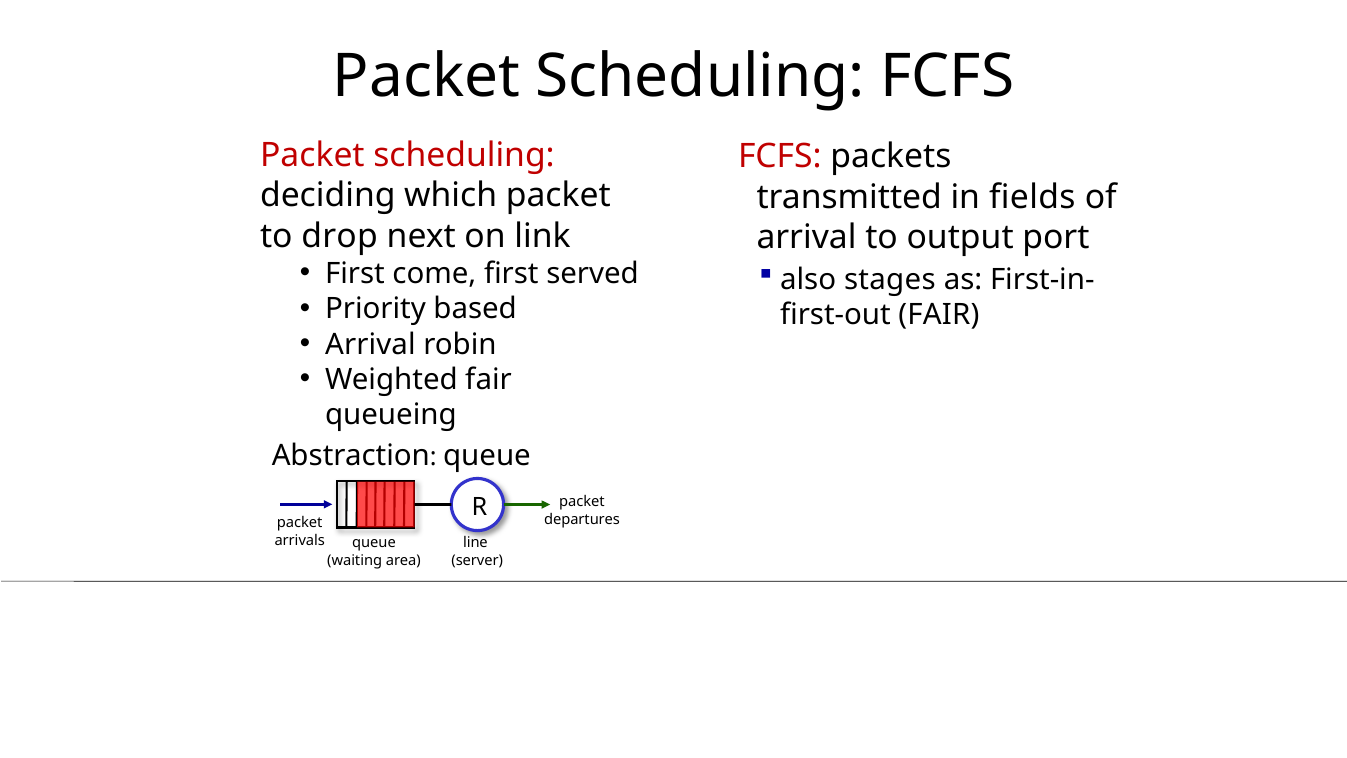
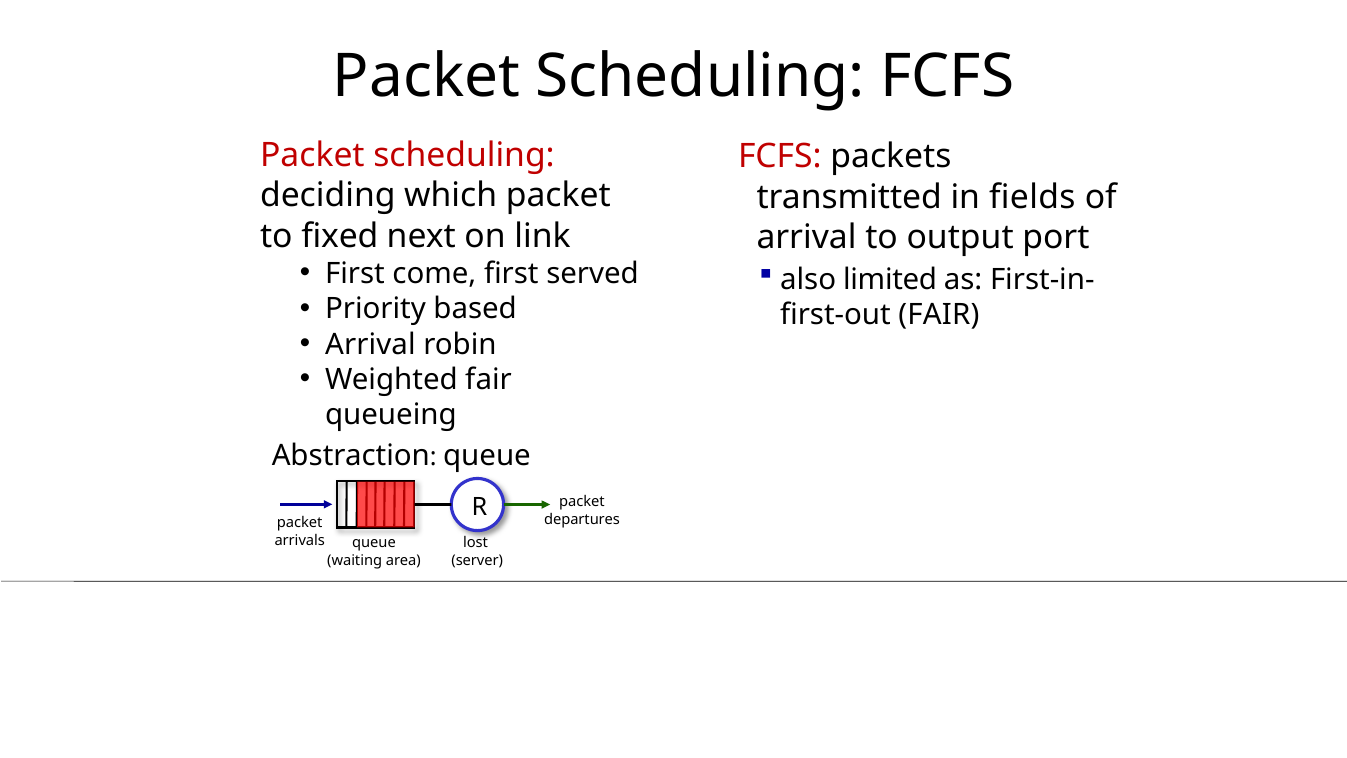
drop: drop -> fixed (340, 236)
stages: stages -> limited (890, 279)
line: line -> lost (476, 543)
